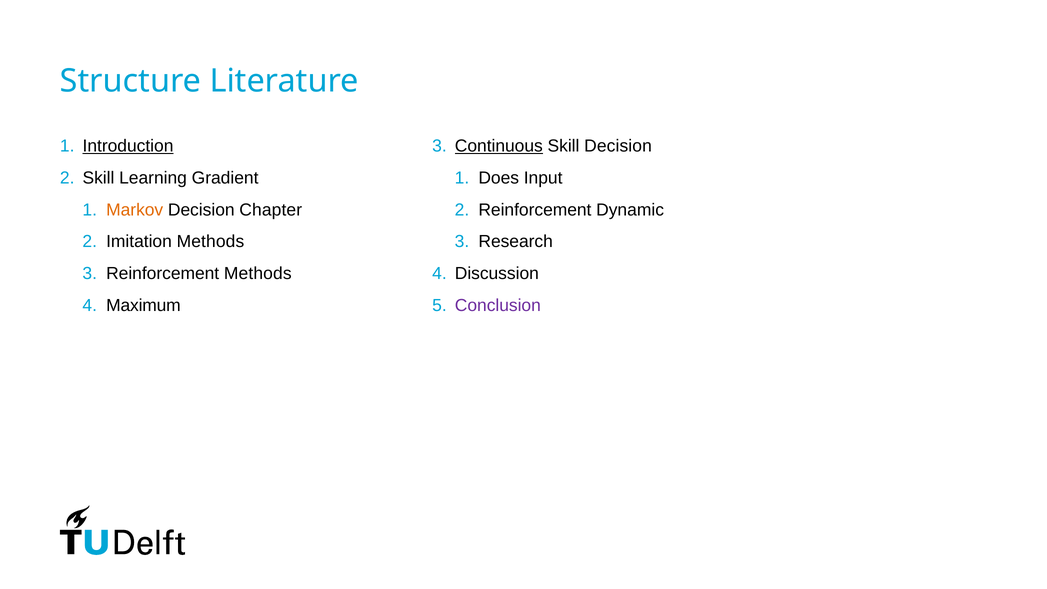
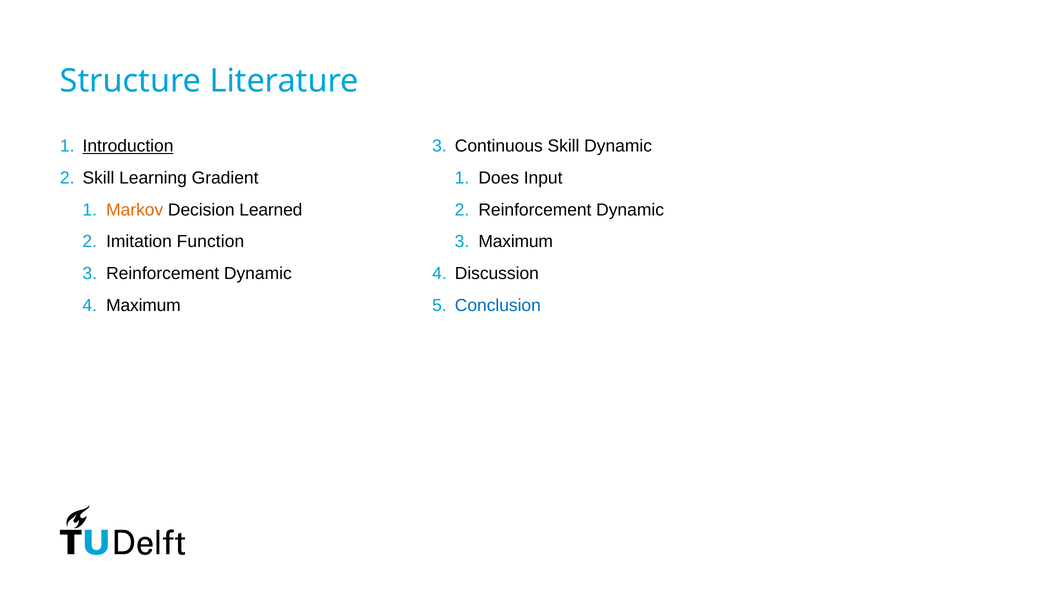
Continuous underline: present -> none (499, 146)
Skill Decision: Decision -> Dynamic (618, 146)
Chapter: Chapter -> Learned (271, 210)
Imitation Methods: Methods -> Function (210, 242)
Research: Research -> Maximum (516, 242)
Methods: Methods -> Dynamic (258, 274)
Conclusion colour: purple -> blue (498, 305)
